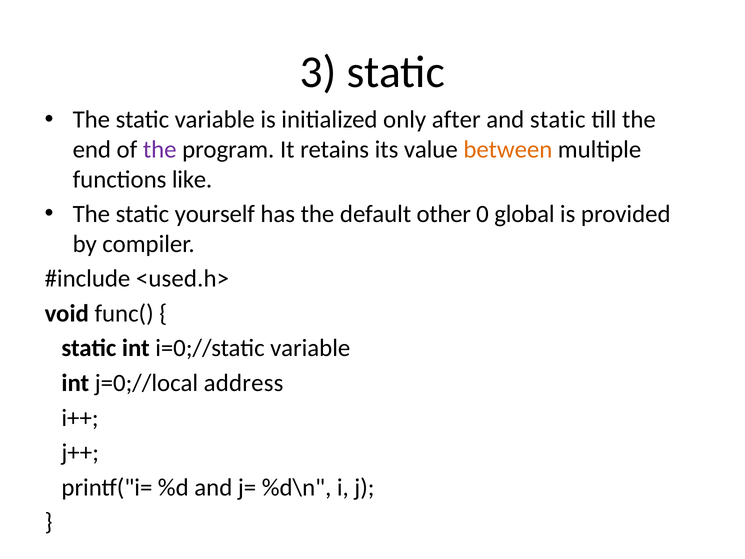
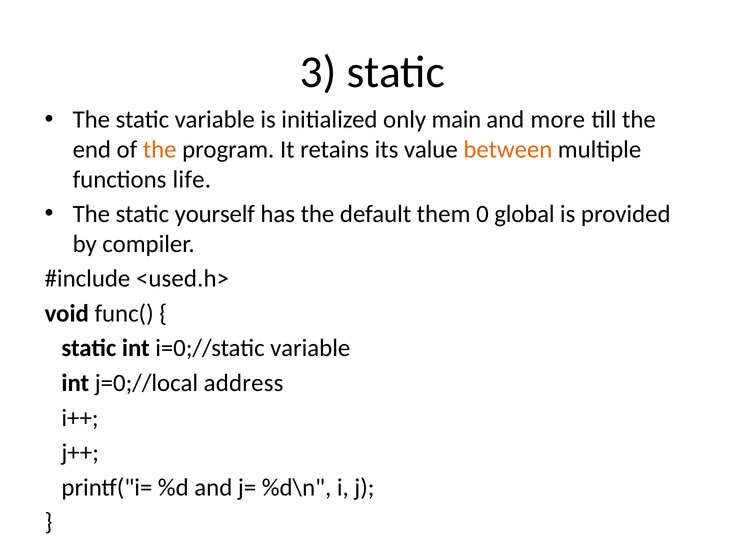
after: after -> main (456, 120)
and static: static -> more (558, 120)
the colour: purple -> orange (160, 150)
like: like -> life (192, 179)
other: other -> them (444, 214)
